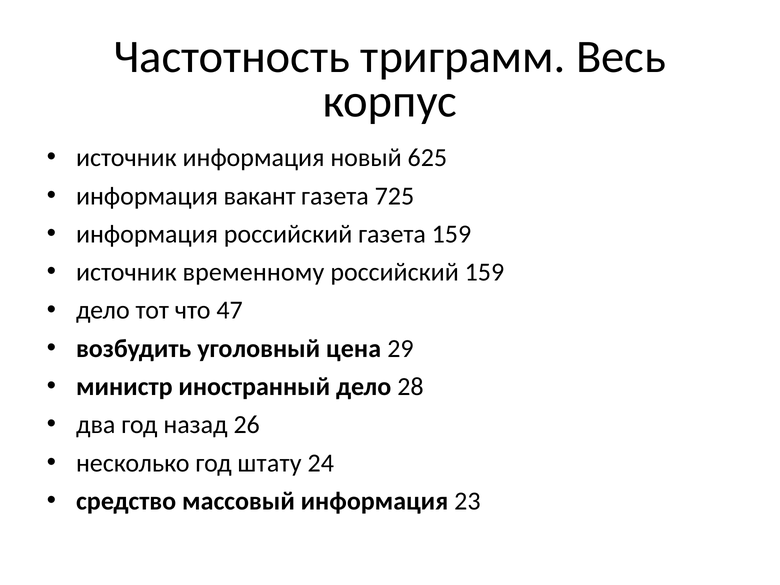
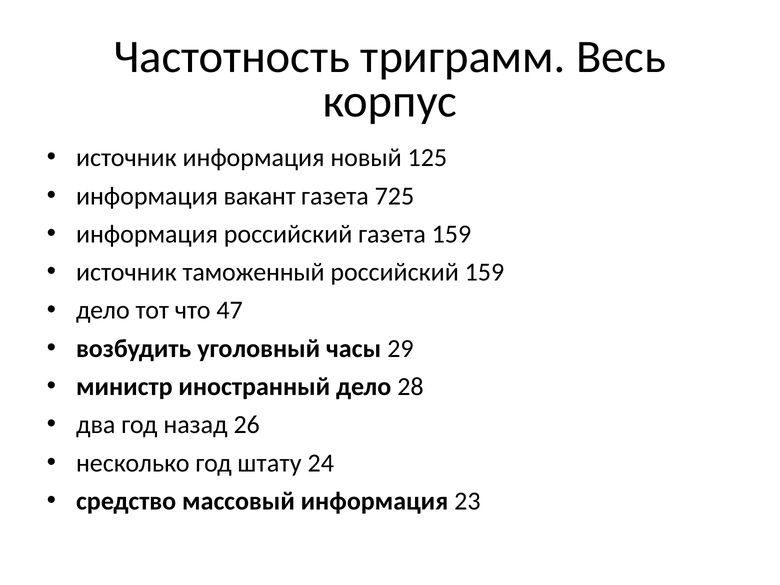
625: 625 -> 125 (427, 158)
временному: временному -> таможенный (254, 272)
цена: цена -> часы (354, 349)
